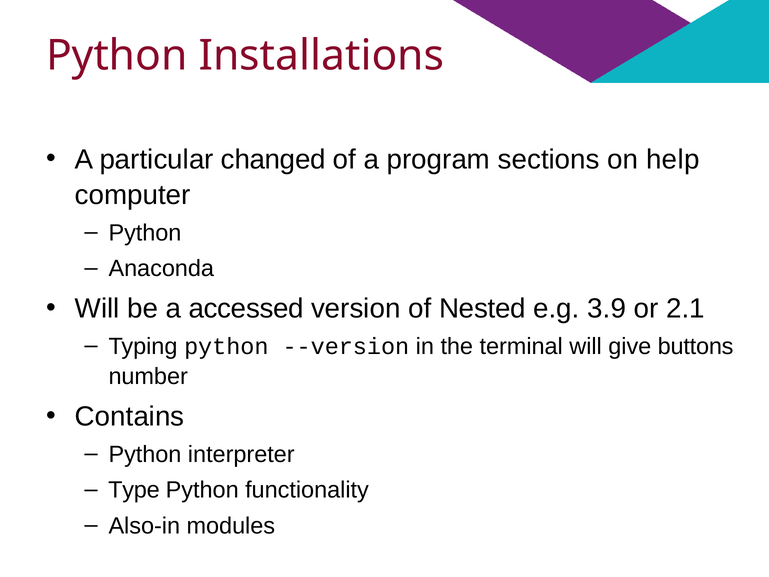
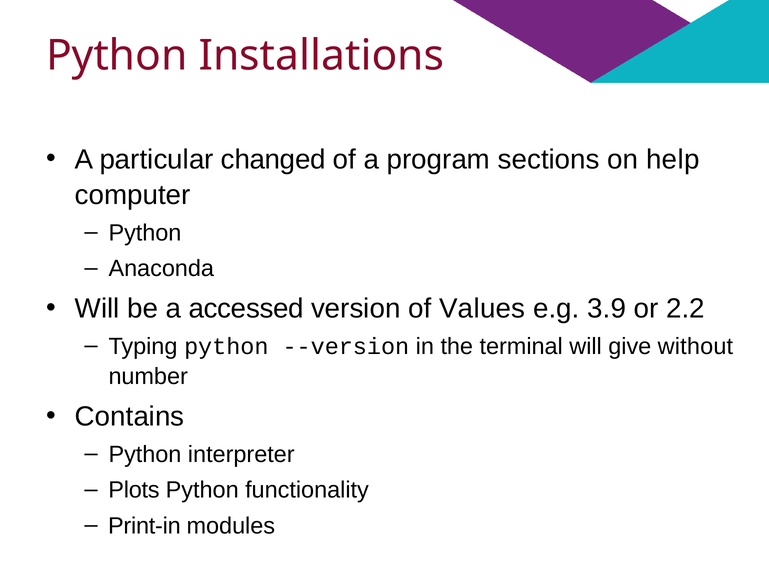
Nested: Nested -> Values (482, 308)
2.1: 2.1 -> 2.2 (685, 308)
buttons: buttons -> without (695, 346)
Type: Type -> Plots (134, 490)
Also-in: Also-in -> Print-in (144, 526)
